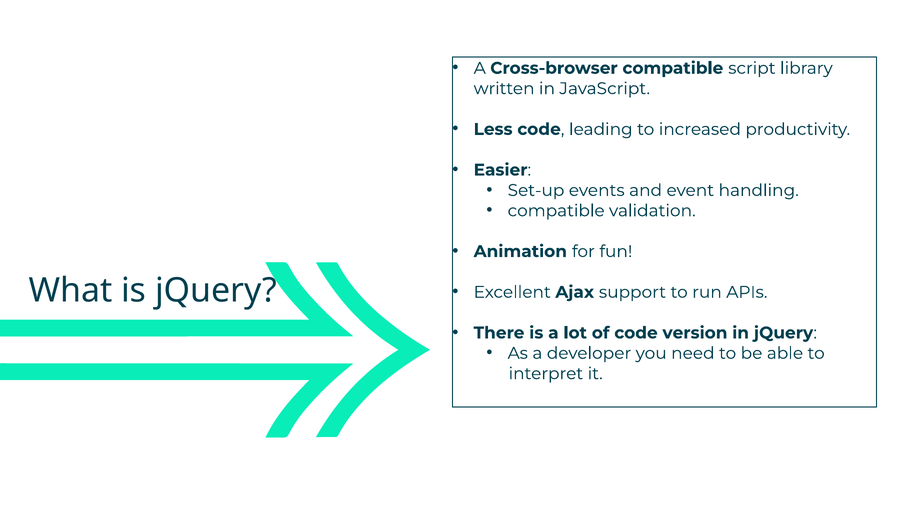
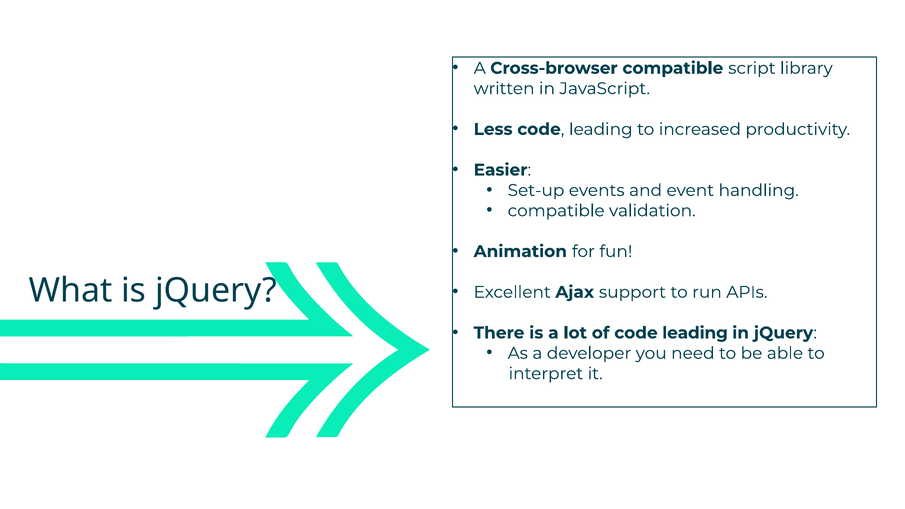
of code version: version -> leading (695, 333)
